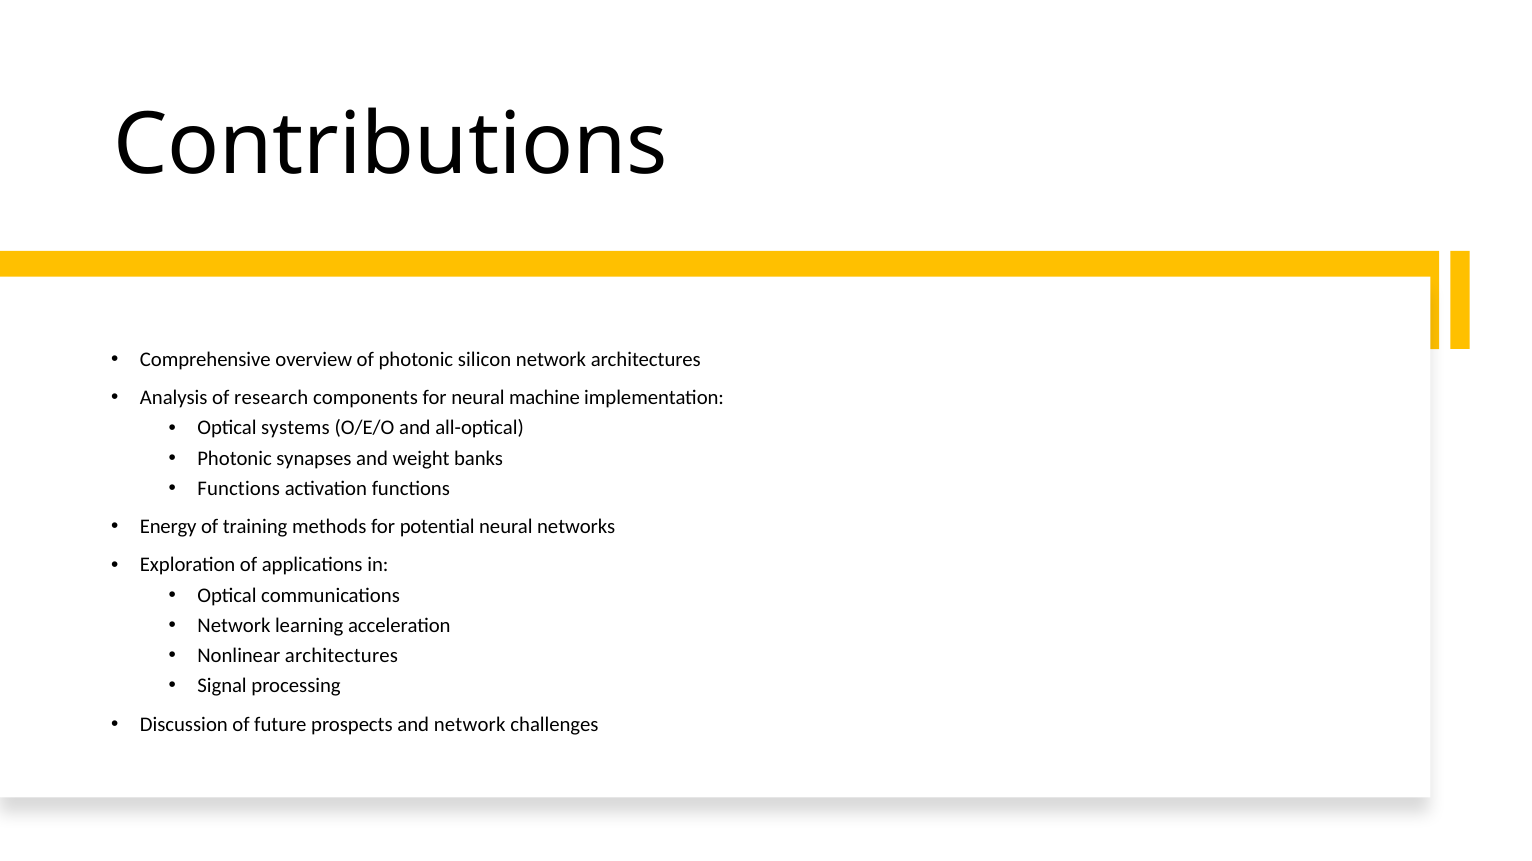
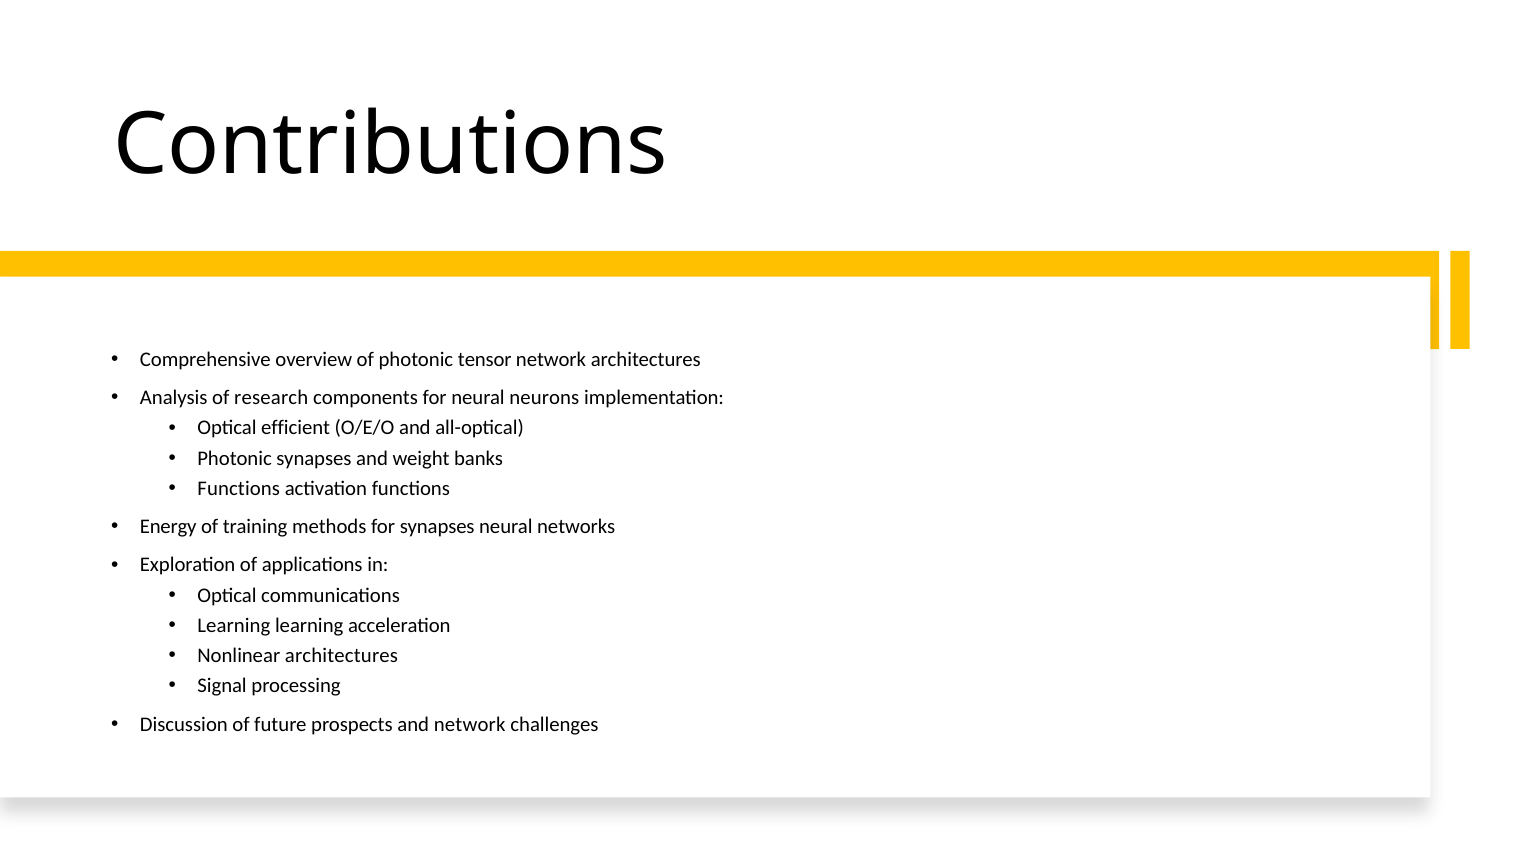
silicon: silicon -> tensor (485, 360)
machine: machine -> neurons (544, 398)
systems: systems -> efficient (296, 428)
for potential: potential -> synapses (437, 527)
Network: Network -> Learning (234, 626)
